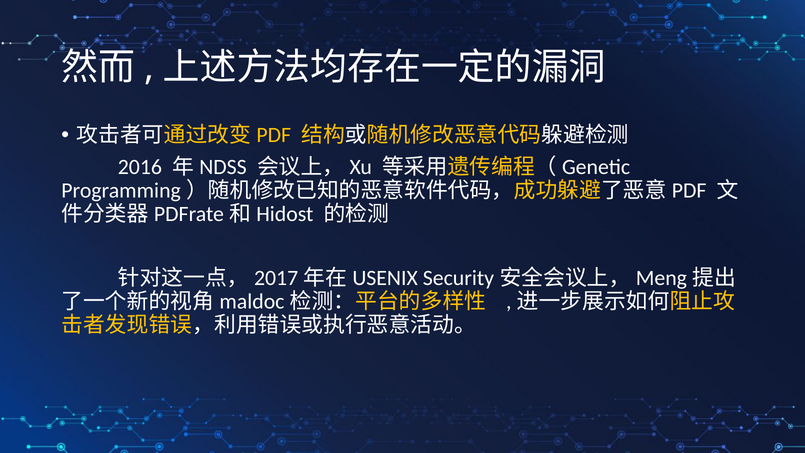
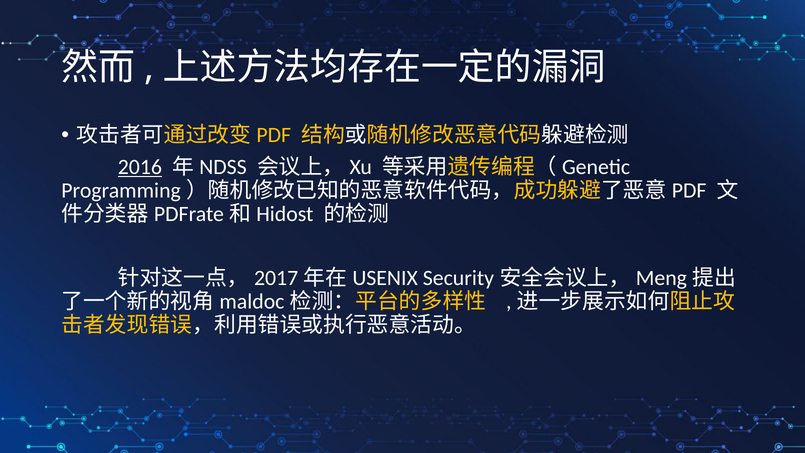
2016 underline: none -> present (140, 167)
